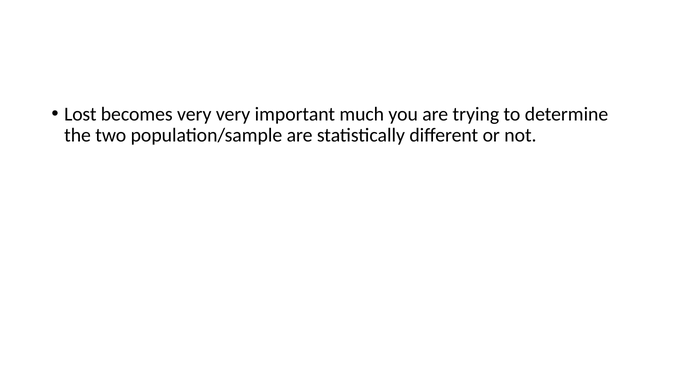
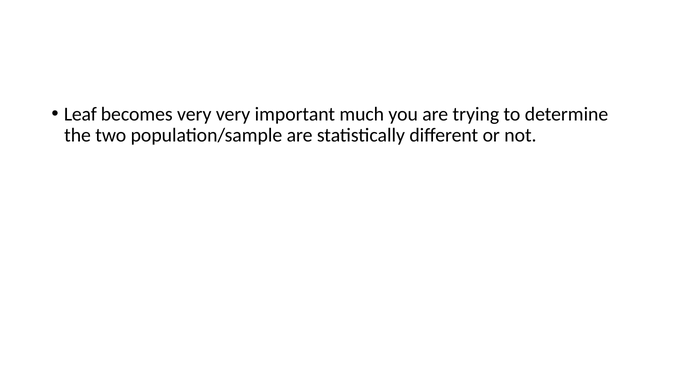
Lost: Lost -> Leaf (80, 114)
